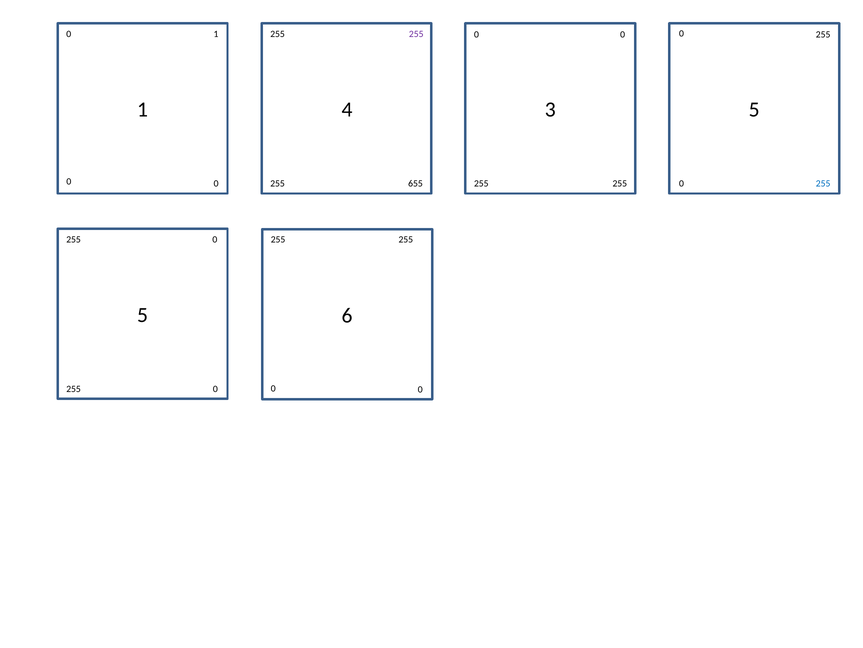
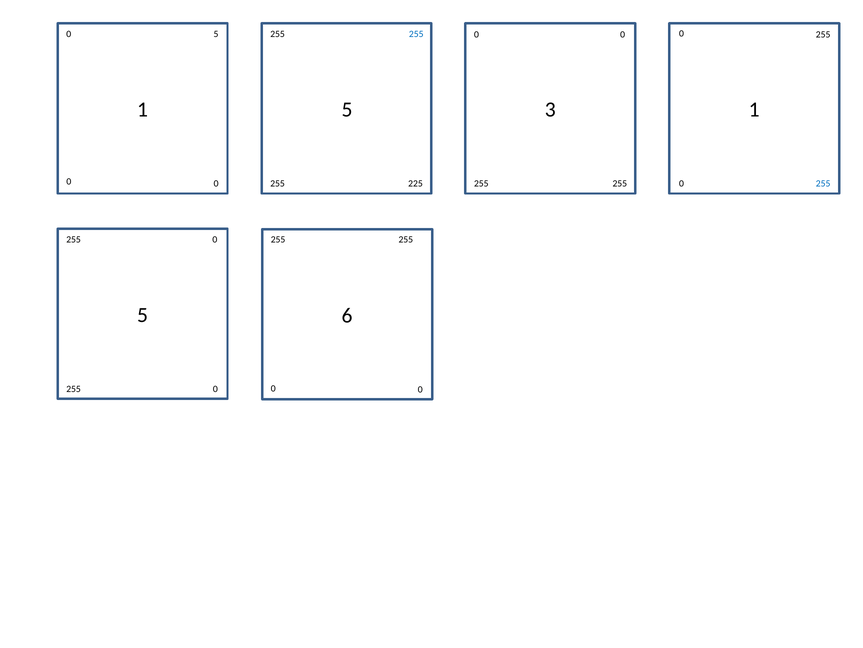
0 1: 1 -> 5 (216, 34)
255 colour: purple -> blue (416, 34)
4: 4 -> 5 (347, 110)
3 5: 5 -> 1 (754, 110)
655: 655 -> 225 (415, 184)
